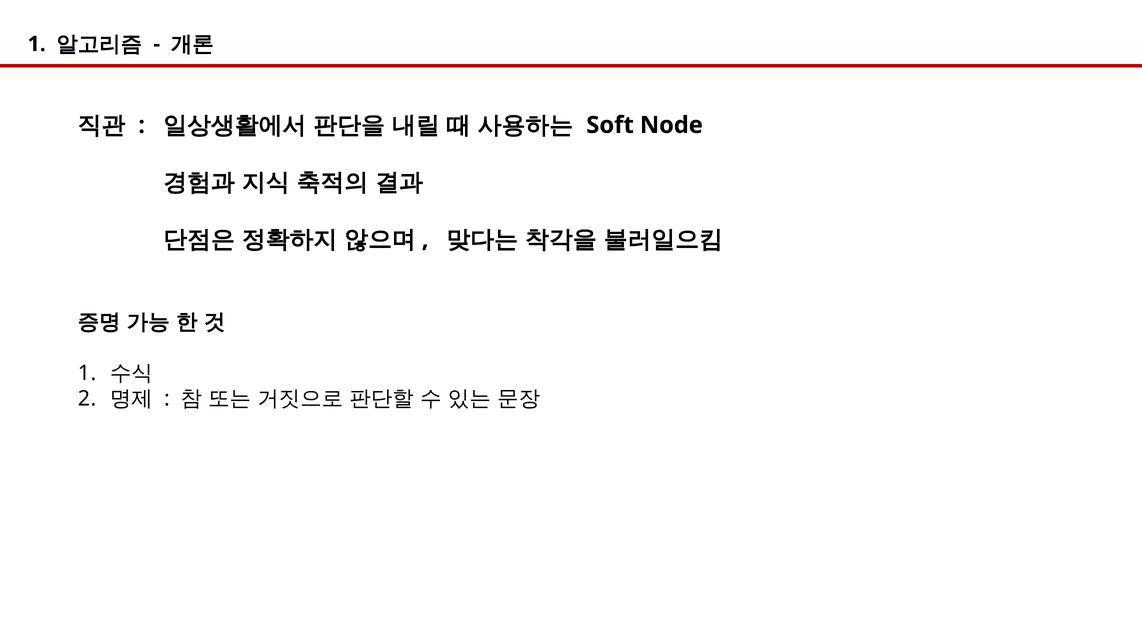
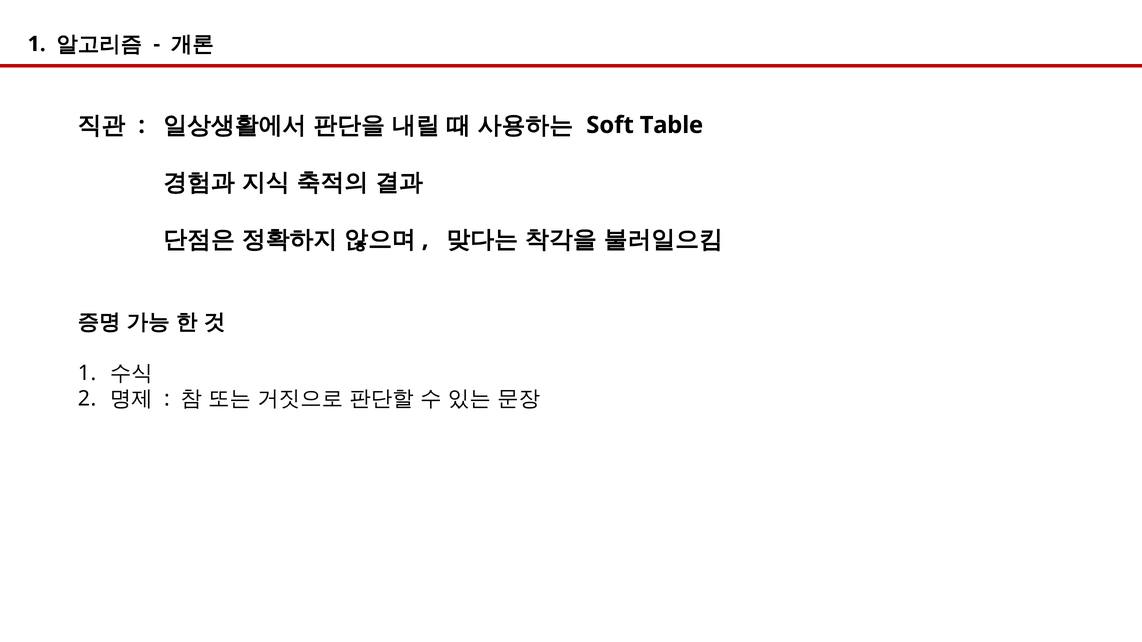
Node: Node -> Table (671, 125)
